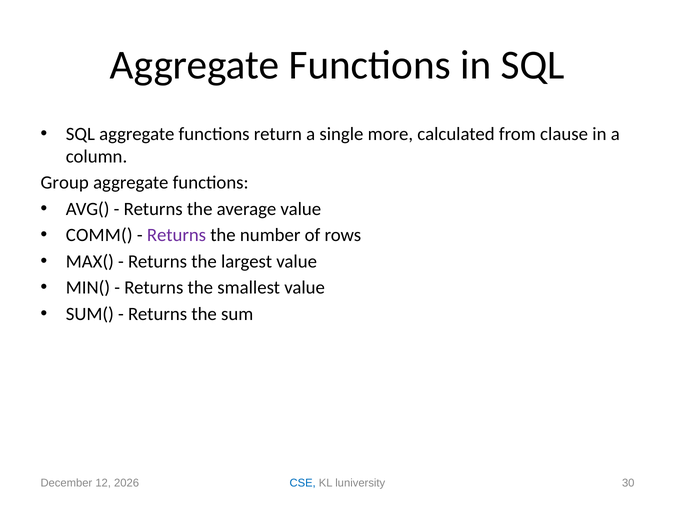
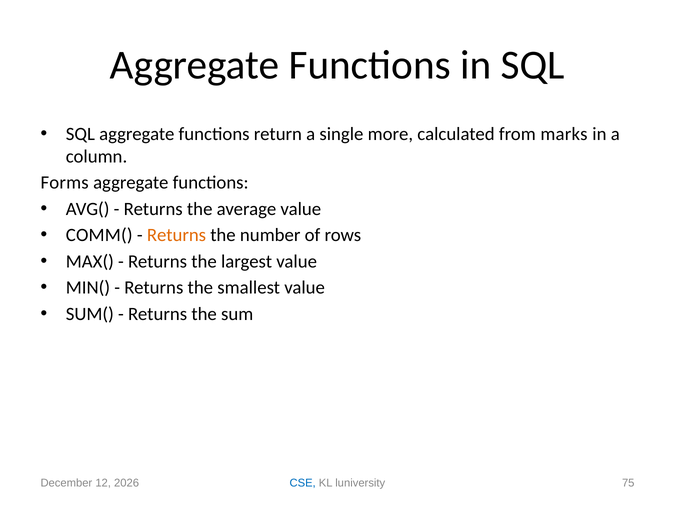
clause: clause -> marks (564, 134)
Group: Group -> Forms (65, 183)
Returns colour: purple -> orange (176, 235)
30: 30 -> 75 (628, 483)
